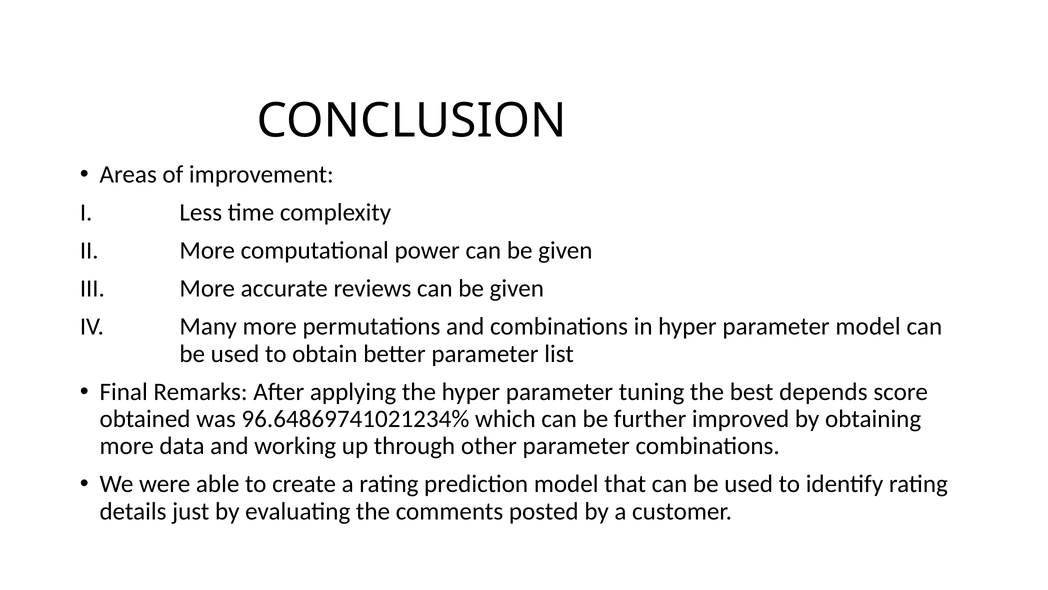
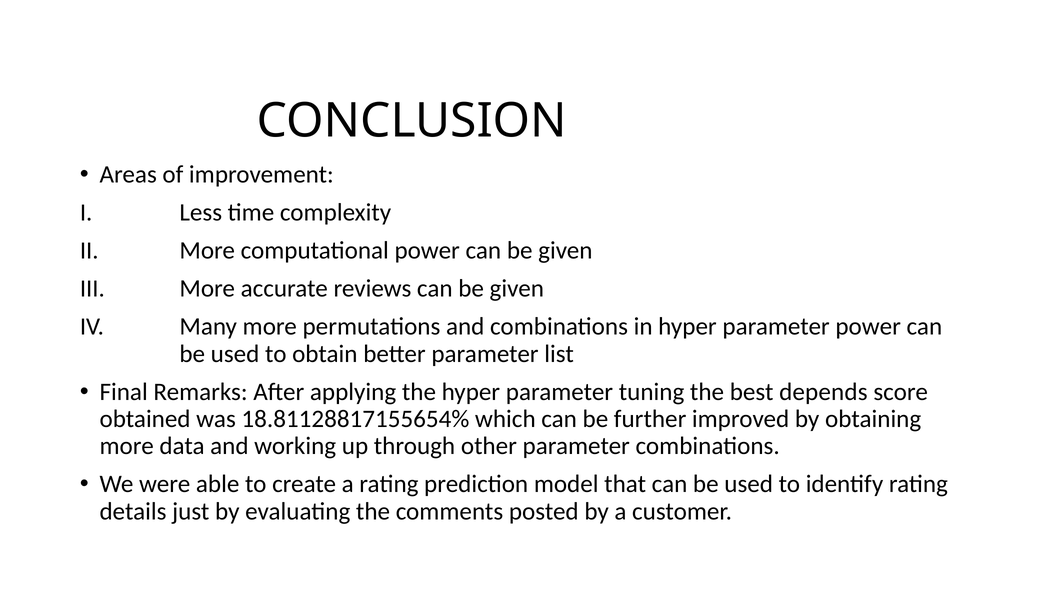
parameter model: model -> power (868, 326)
96.64869741021234%: 96.64869741021234% -> 18.81128817155654% (355, 419)
